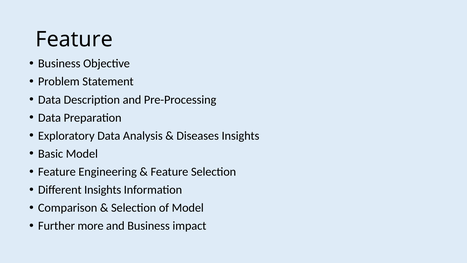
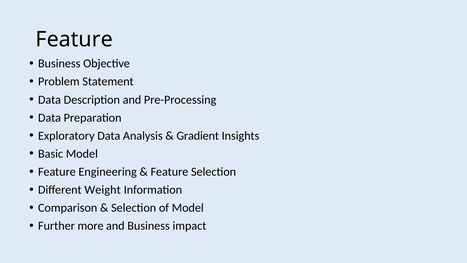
Diseases: Diseases -> Gradient (198, 136)
Different Insights: Insights -> Weight (103, 190)
